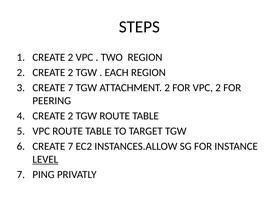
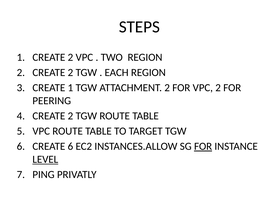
7: 7 -> 1 (70, 88)
7: 7 -> 6 (70, 147)
FOR underline: none -> present (203, 147)
